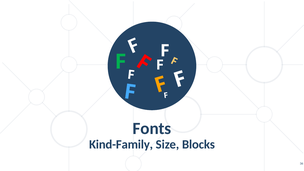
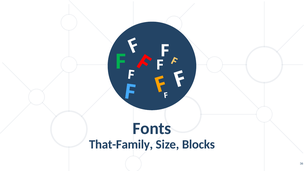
Kind-Family: Kind-Family -> That-Family (121, 144)
